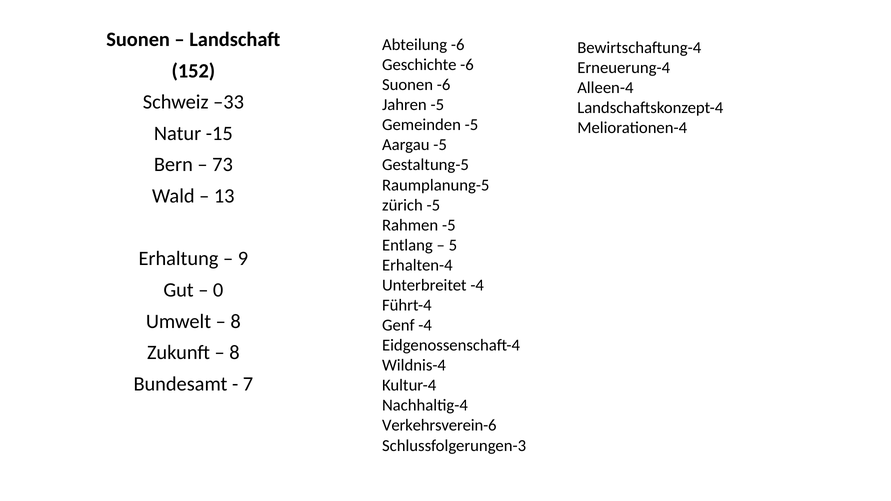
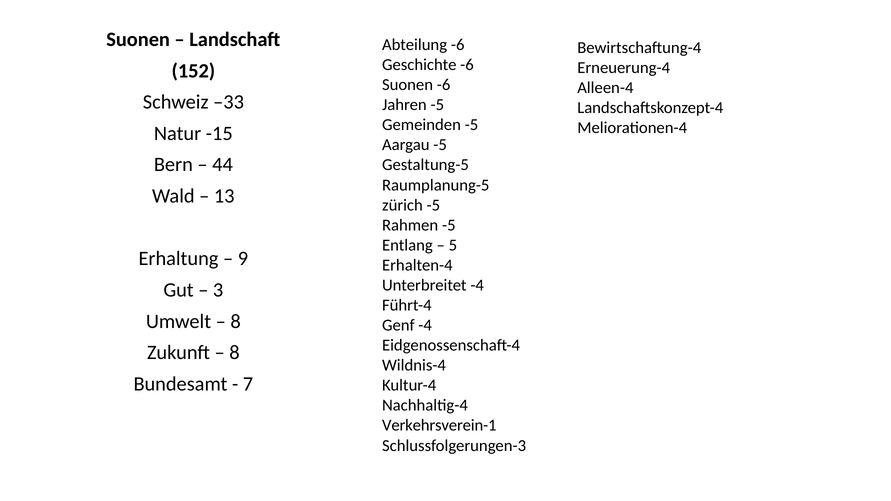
73: 73 -> 44 (223, 165)
0: 0 -> 3 (218, 290)
Verkehrsverein-6: Verkehrsverein-6 -> Verkehrsverein-1 (439, 426)
